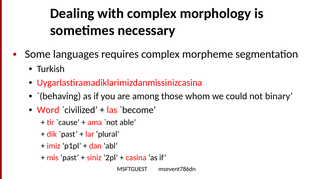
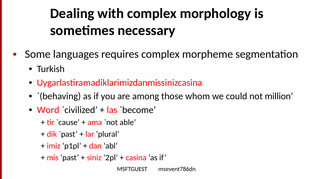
binary: binary -> million (279, 96)
